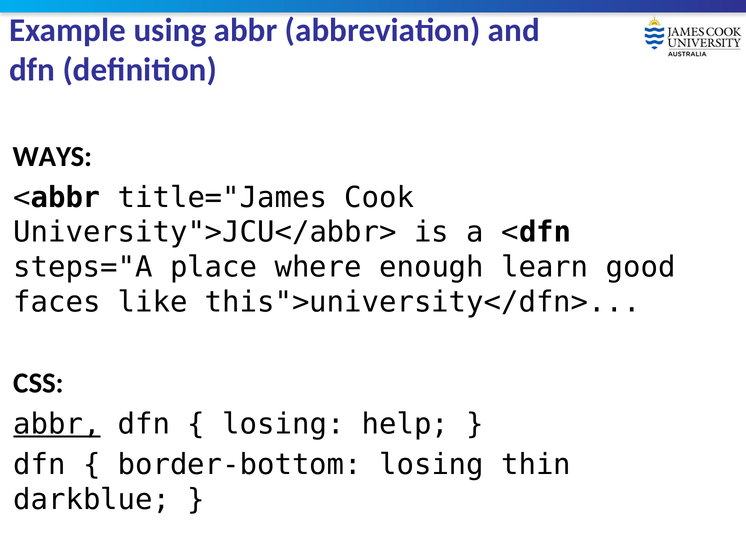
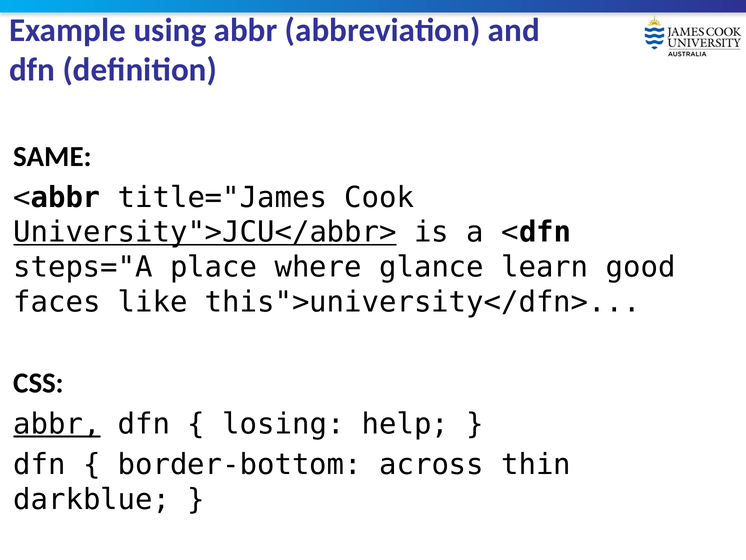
WAYS: WAYS -> SAME (52, 157)
University">JCU</abbr> underline: none -> present (205, 232)
enough: enough -> glance (432, 267)
border-bottom losing: losing -> across (432, 464)
